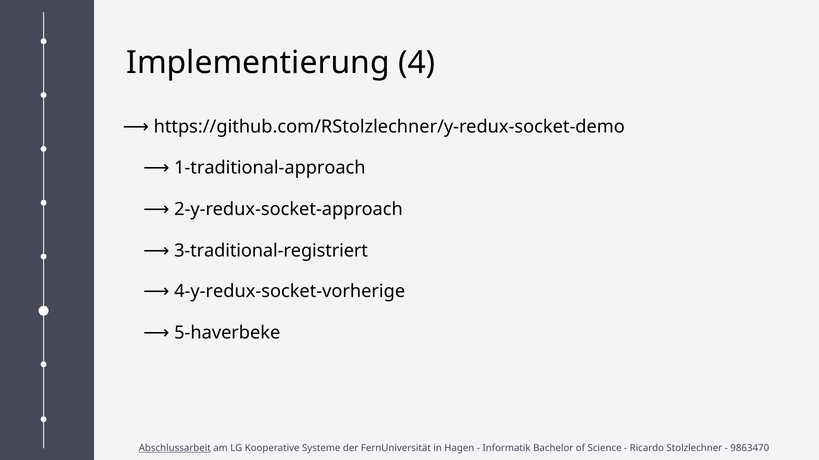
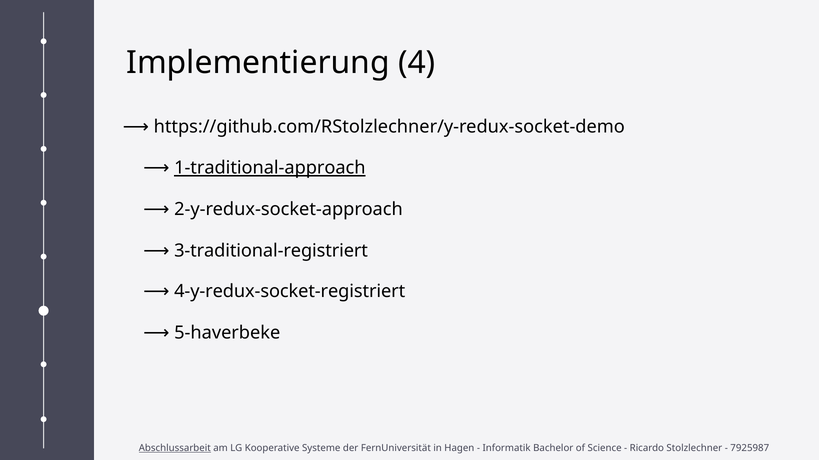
1-traditional-approach underline: none -> present (270, 168)
4-y-redux-socket-vorherige: 4-y-redux-socket-vorherige -> 4-y-redux-socket-registriert (290, 292)
9863470: 9863470 -> 7925987 (750, 449)
